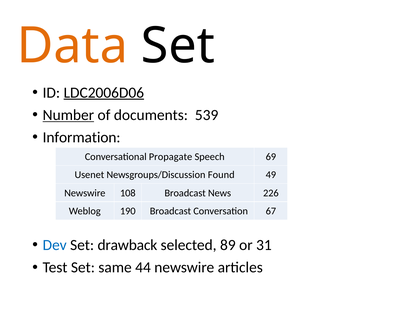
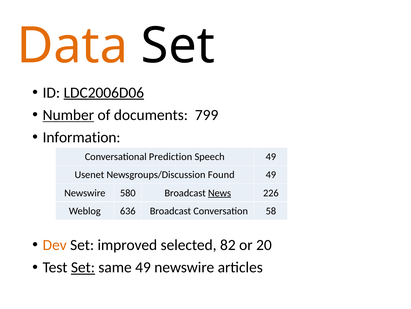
539: 539 -> 799 (207, 115)
Propagate: Propagate -> Prediction (171, 156)
Speech 69: 69 -> 49 (271, 156)
108: 108 -> 580 (128, 192)
News underline: none -> present (220, 192)
190: 190 -> 636 (128, 211)
67: 67 -> 58 (271, 211)
Dev colour: blue -> orange (55, 245)
drawback: drawback -> improved (127, 245)
89: 89 -> 82 (228, 245)
31: 31 -> 20 (264, 245)
Set underline: none -> present (83, 267)
same 44: 44 -> 49 (143, 267)
